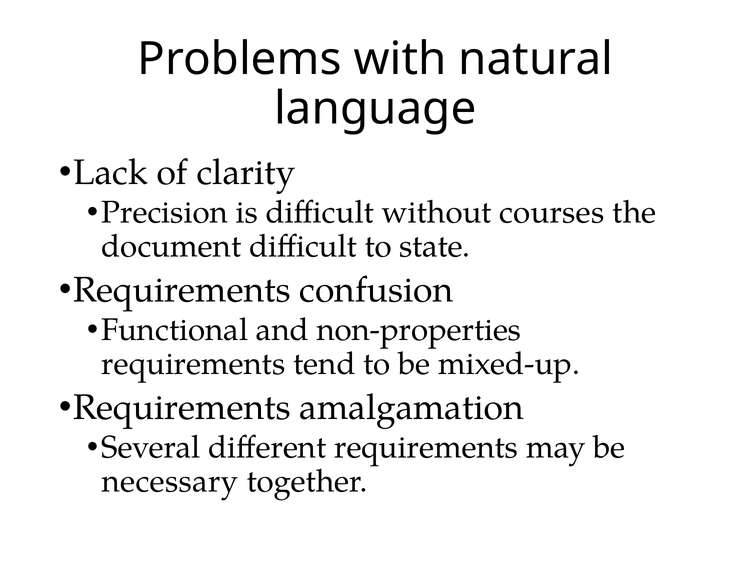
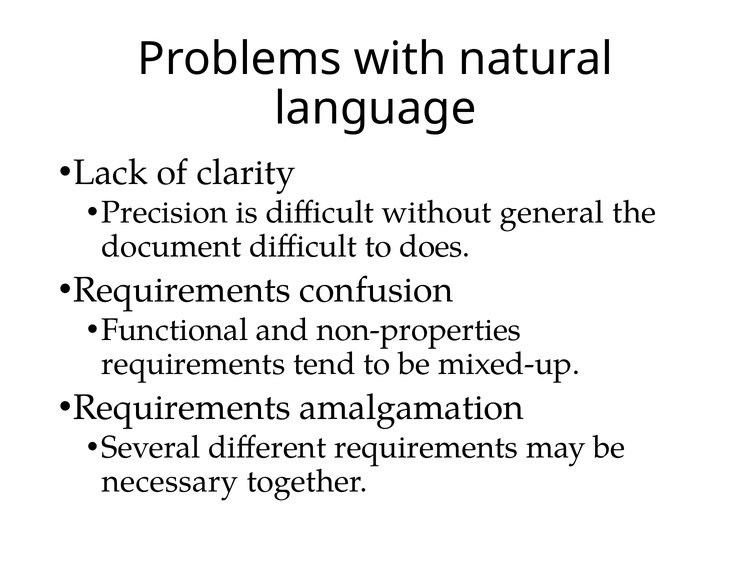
courses: courses -> general (552, 213)
state: state -> does (435, 246)
